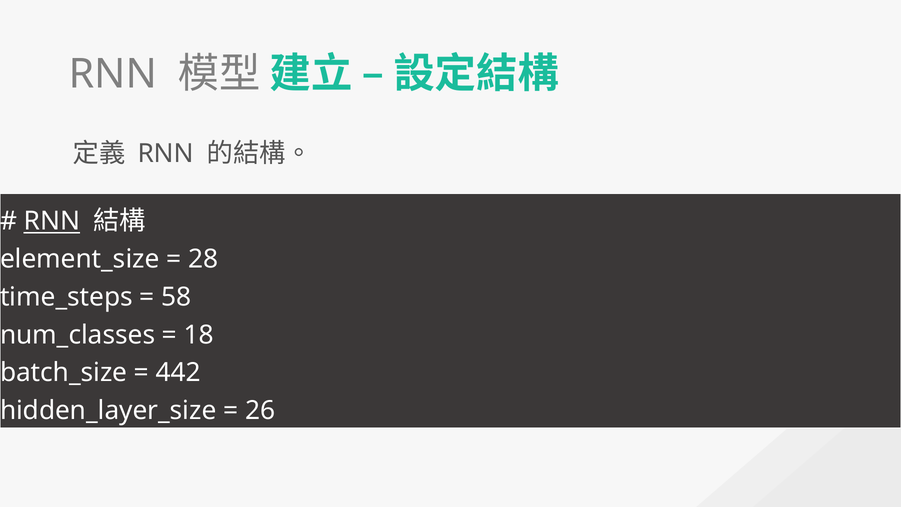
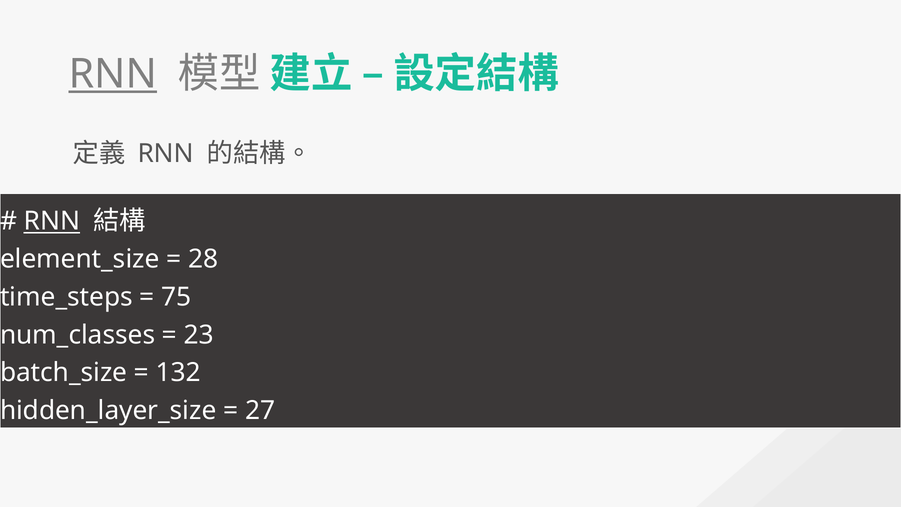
RNN underline: none -> present (113, 74)
58: 58 -> 75 (176, 297)
18: 18 -> 23 (199, 335)
442: 442 -> 132 (178, 373)
26: 26 -> 27 (260, 410)
